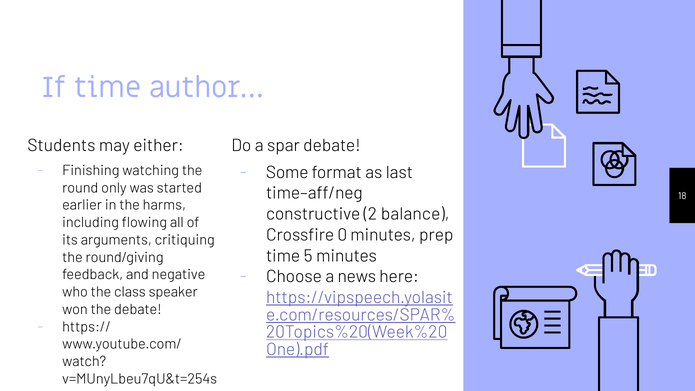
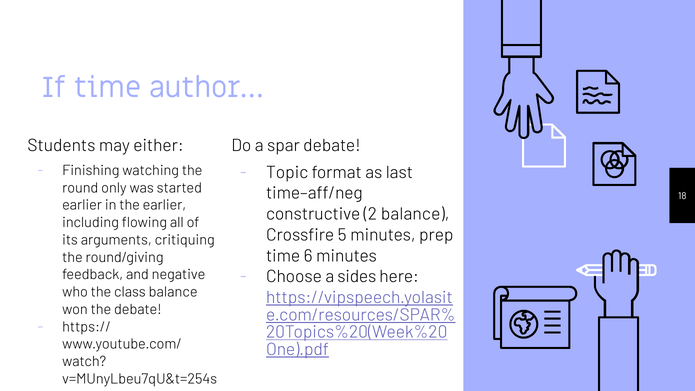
Some: Some -> Topic (287, 172)
the harms: harms -> earlier (164, 205)
0: 0 -> 5 (342, 235)
5: 5 -> 6 (308, 256)
news: news -> sides (357, 277)
class speaker: speaker -> balance (173, 292)
